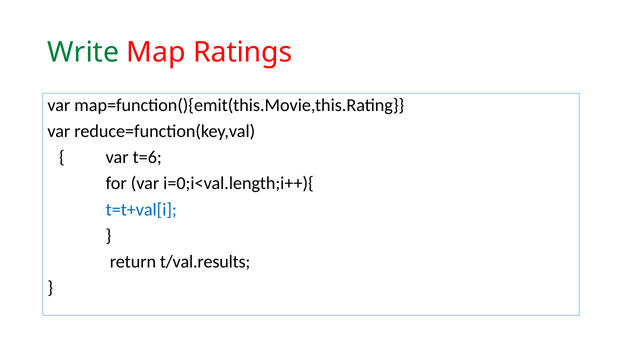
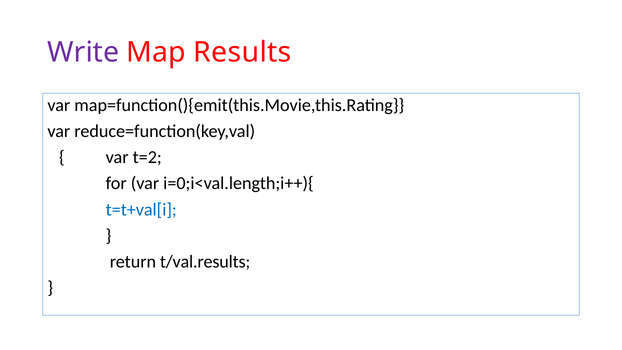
Write colour: green -> purple (83, 52)
Ratings: Ratings -> Results (242, 52)
t=6: t=6 -> t=2 (147, 157)
